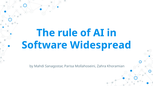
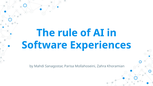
Widespread: Widespread -> Experiences (101, 45)
